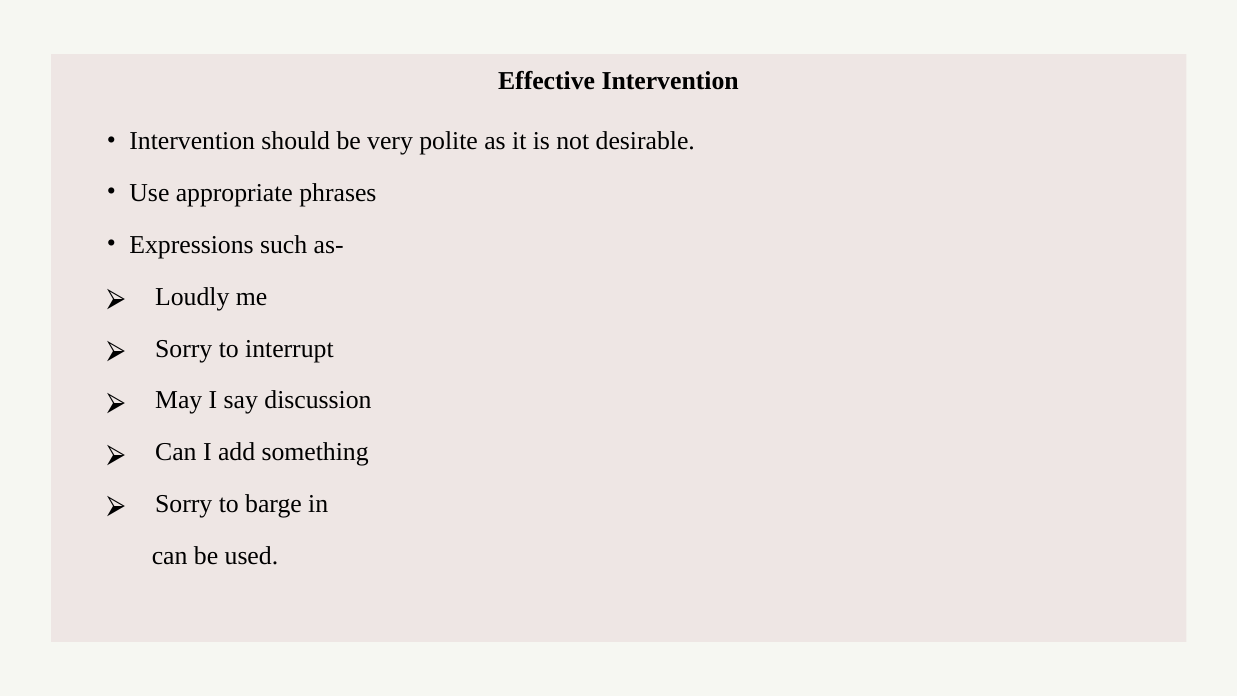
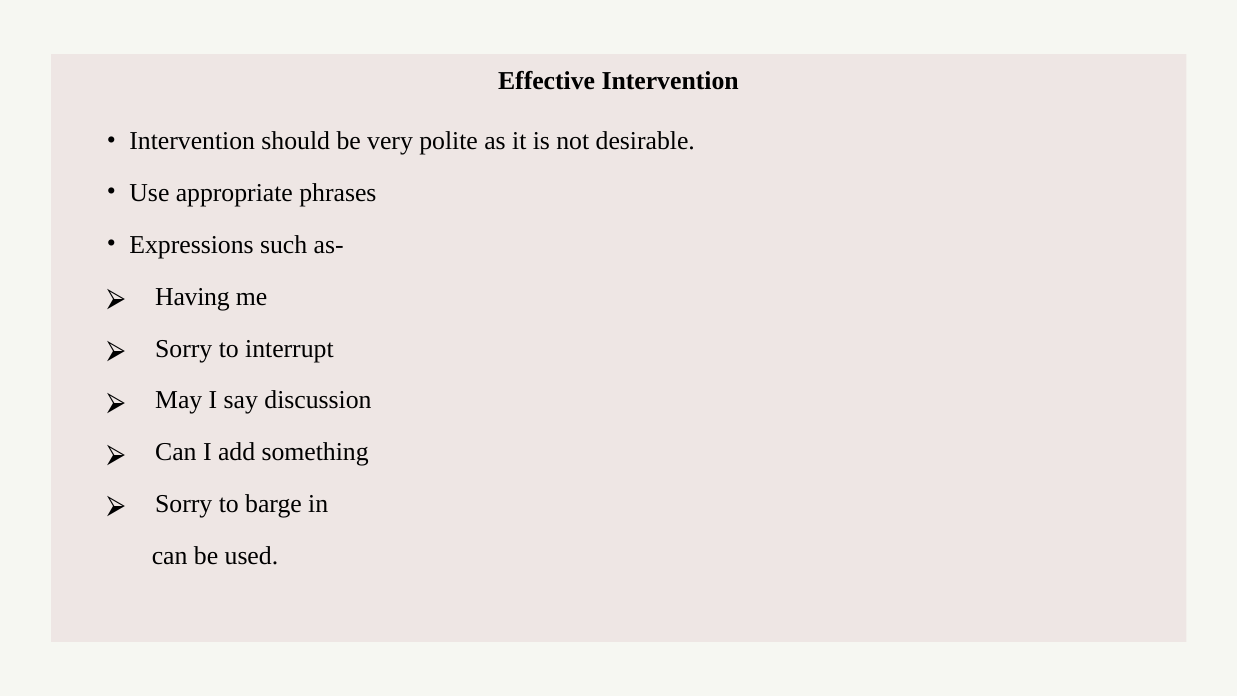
Loudly: Loudly -> Having (192, 297)
